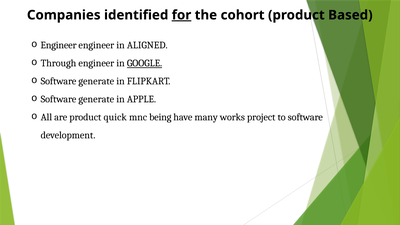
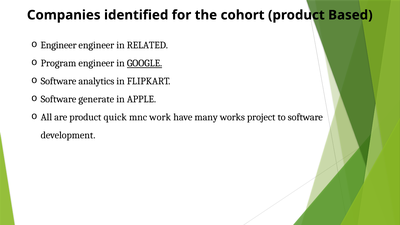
for underline: present -> none (182, 15)
ALIGNED: ALIGNED -> RELATED (147, 45)
Through: Through -> Program (58, 63)
generate: generate -> analytics (96, 81)
being: being -> work (160, 117)
